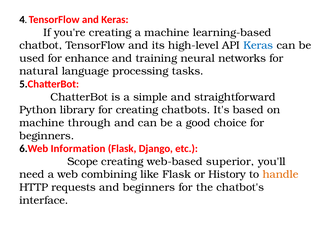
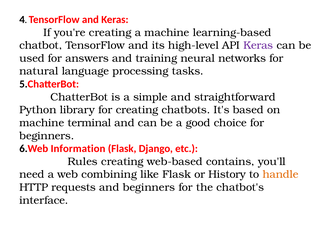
Keras colour: blue -> purple (258, 45)
enhance: enhance -> answers (87, 58)
through: through -> terminal (89, 123)
Scope: Scope -> Rules (83, 162)
superior: superior -> contains (230, 162)
